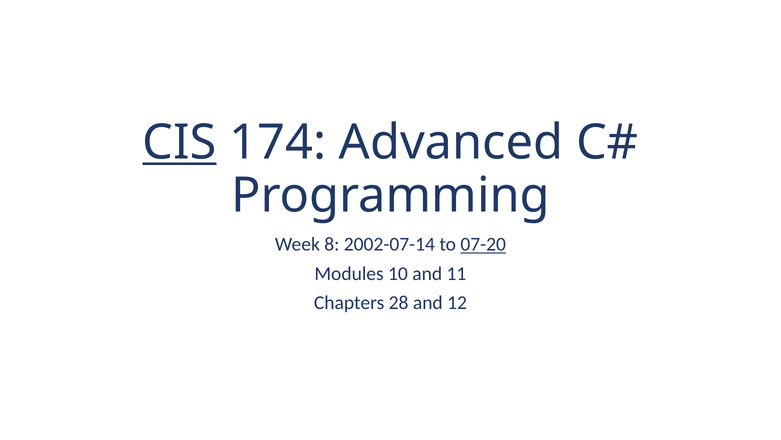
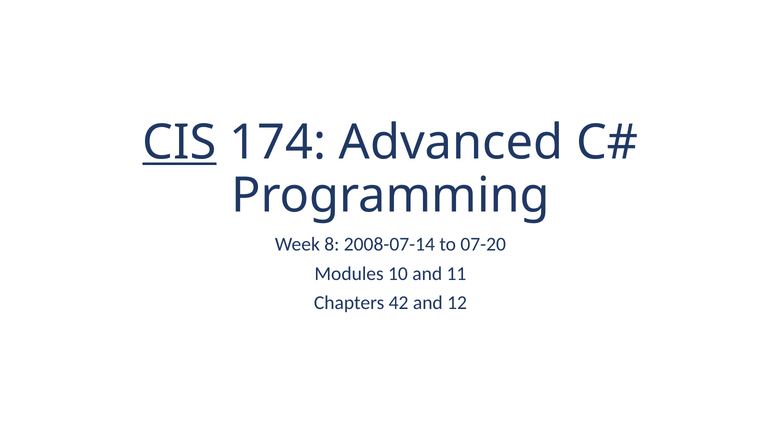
2002-07-14: 2002-07-14 -> 2008-07-14 (389, 244)
07-20 underline: present -> none (483, 244)
28: 28 -> 42 (399, 303)
